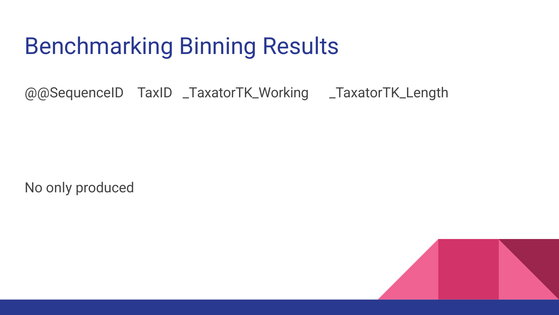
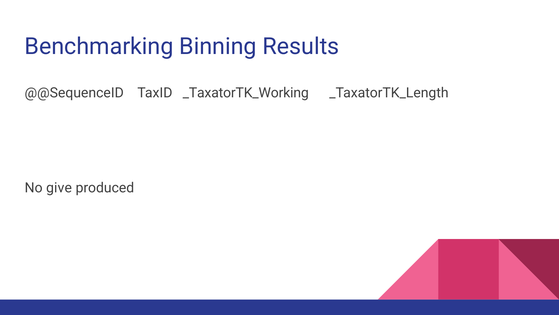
only: only -> give (59, 188)
